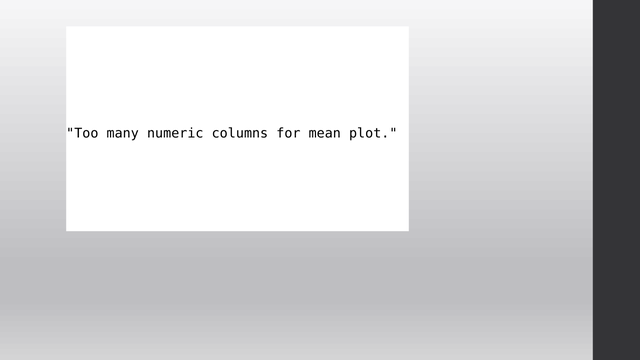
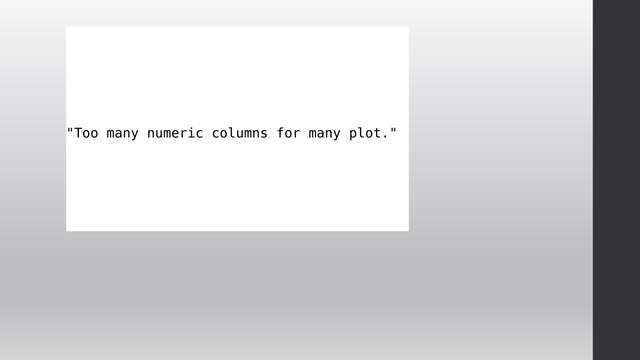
for mean: mean -> many (325, 133)
